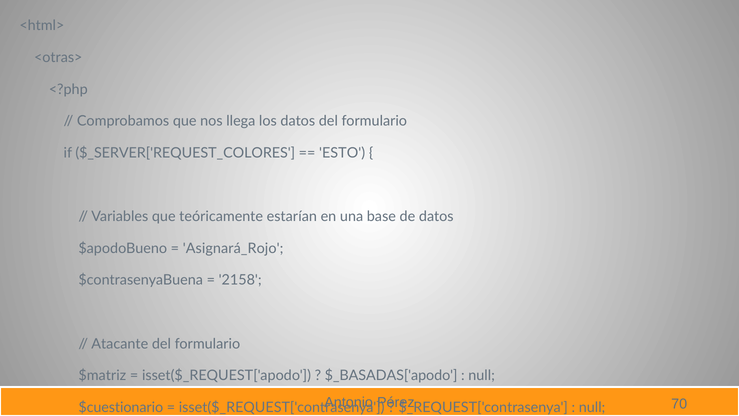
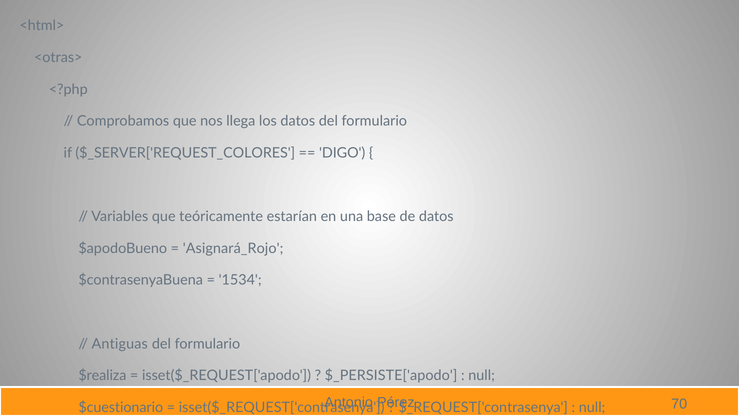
ESTO: ESTO -> DIGO (342, 153)
2158: 2158 -> 1534 (240, 280)
Atacante: Atacante -> Antiguas (120, 344)
$matriz: $matriz -> $realiza (102, 375)
$_BASADAS['apodo: $_BASADAS['apodo -> $_PERSISTE['apodo (391, 375)
